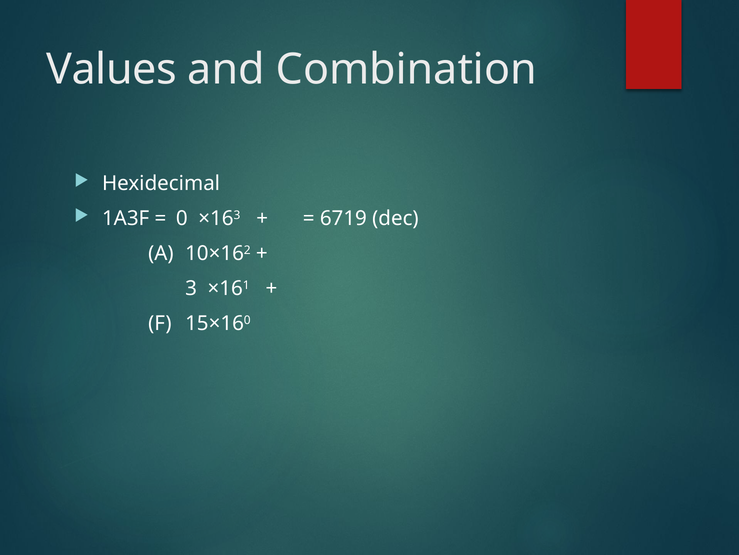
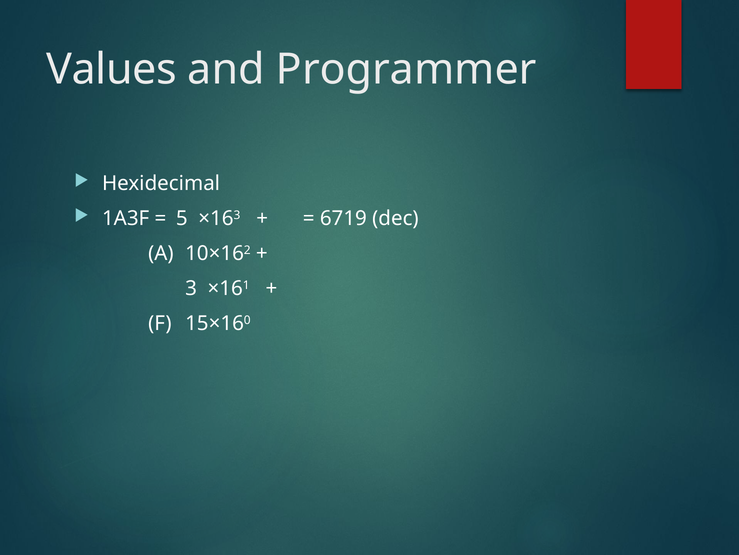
Combination: Combination -> Programmer (406, 69)
0: 0 -> 5 (182, 218)
